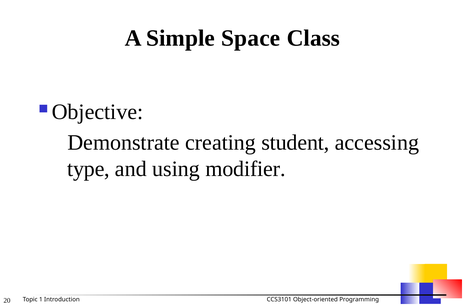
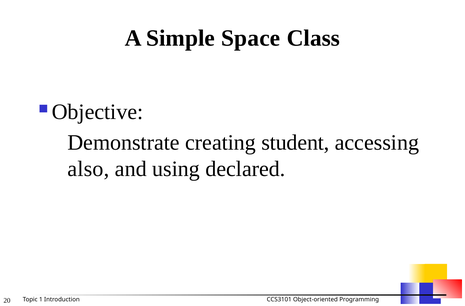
type: type -> also (88, 169)
modifier: modifier -> declared (245, 169)
